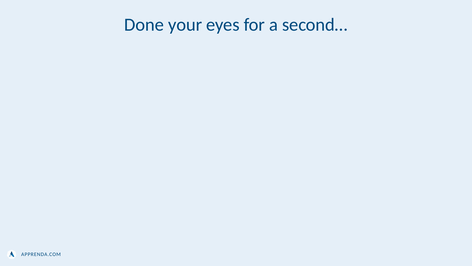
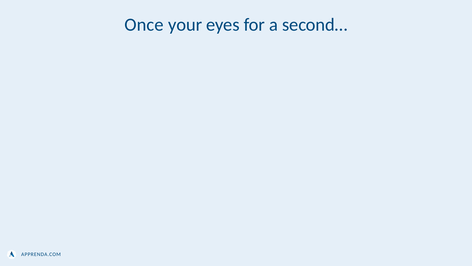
Done: Done -> Once (144, 25)
